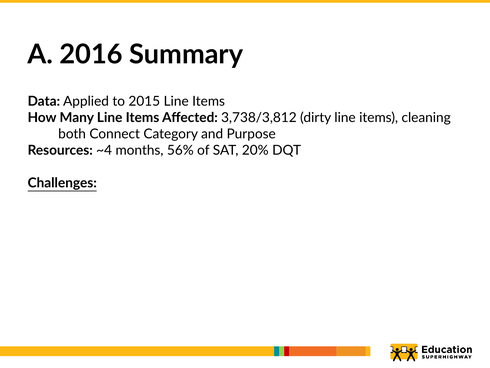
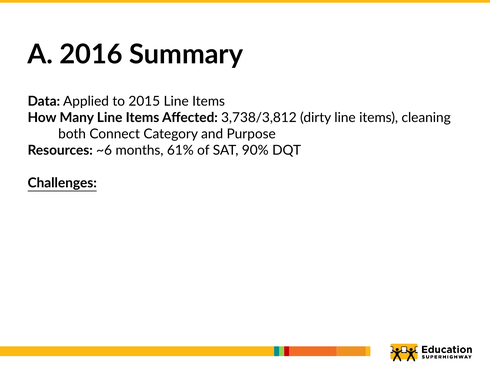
~4: ~4 -> ~6 (104, 150)
56%: 56% -> 61% (180, 150)
20%: 20% -> 90% (255, 150)
